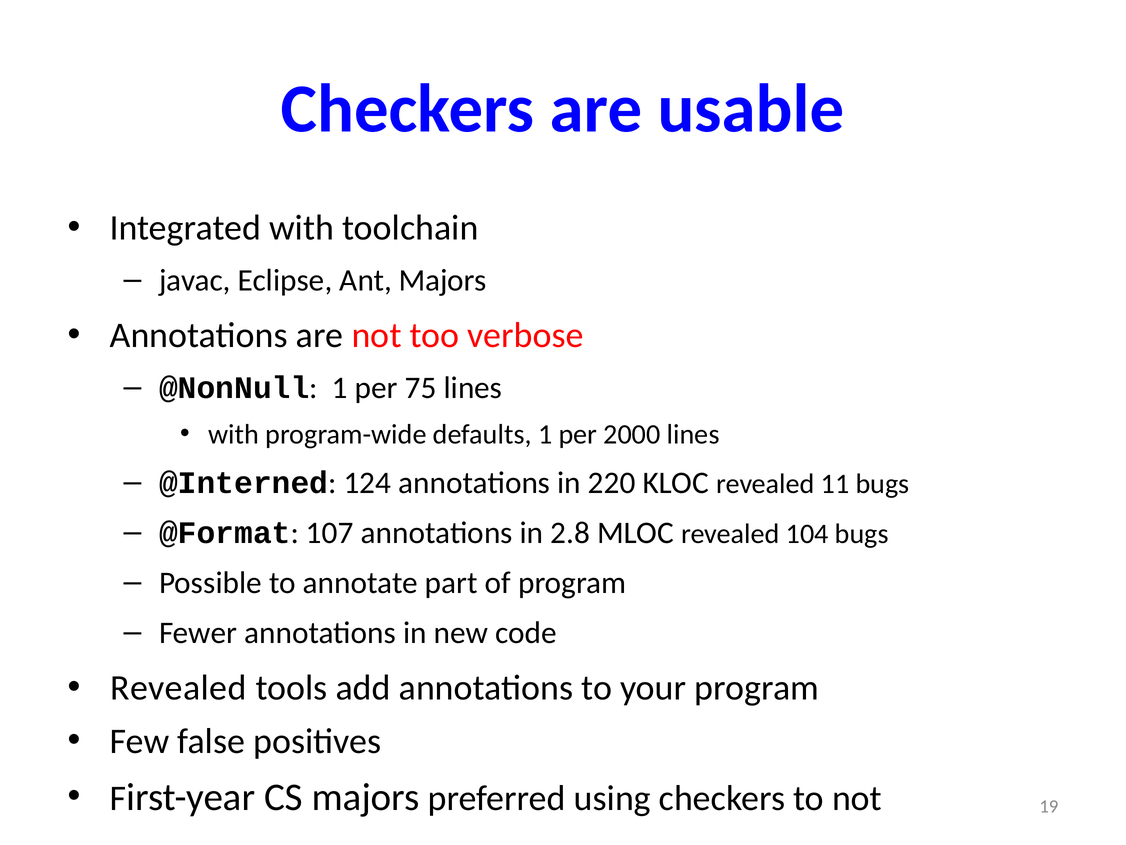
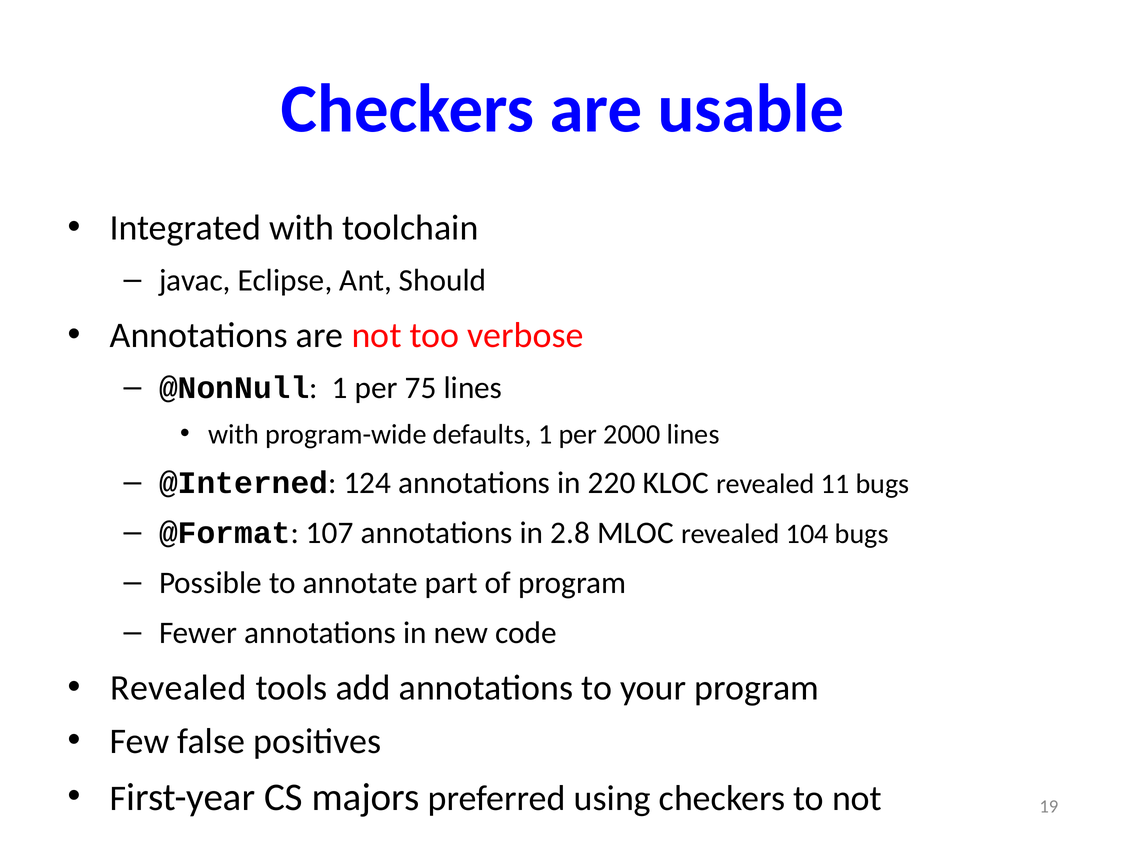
Ant Majors: Majors -> Should (443, 280)
